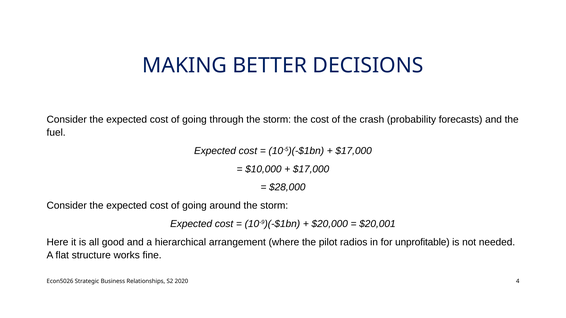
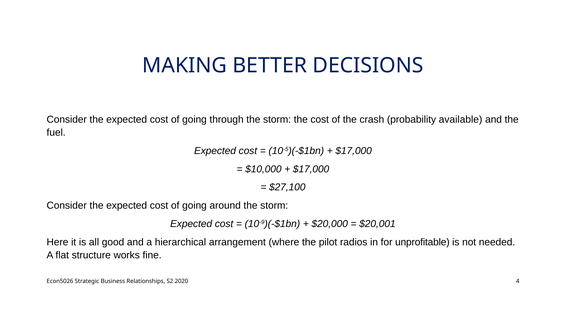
forecasts: forecasts -> available (461, 120)
$28,000: $28,000 -> $27,100 (287, 188)
